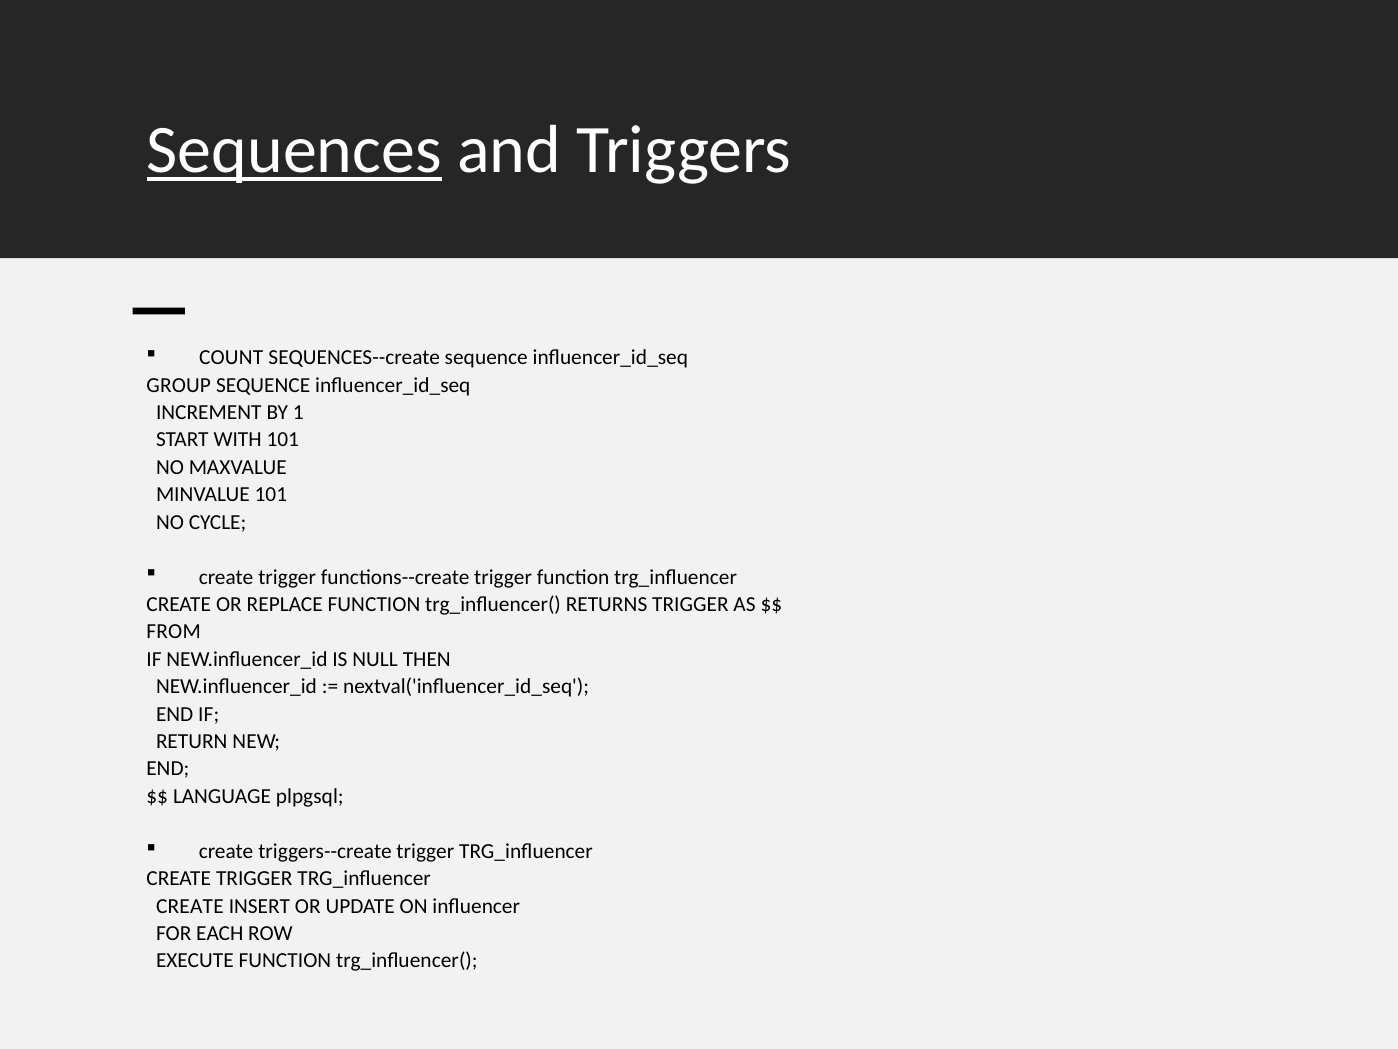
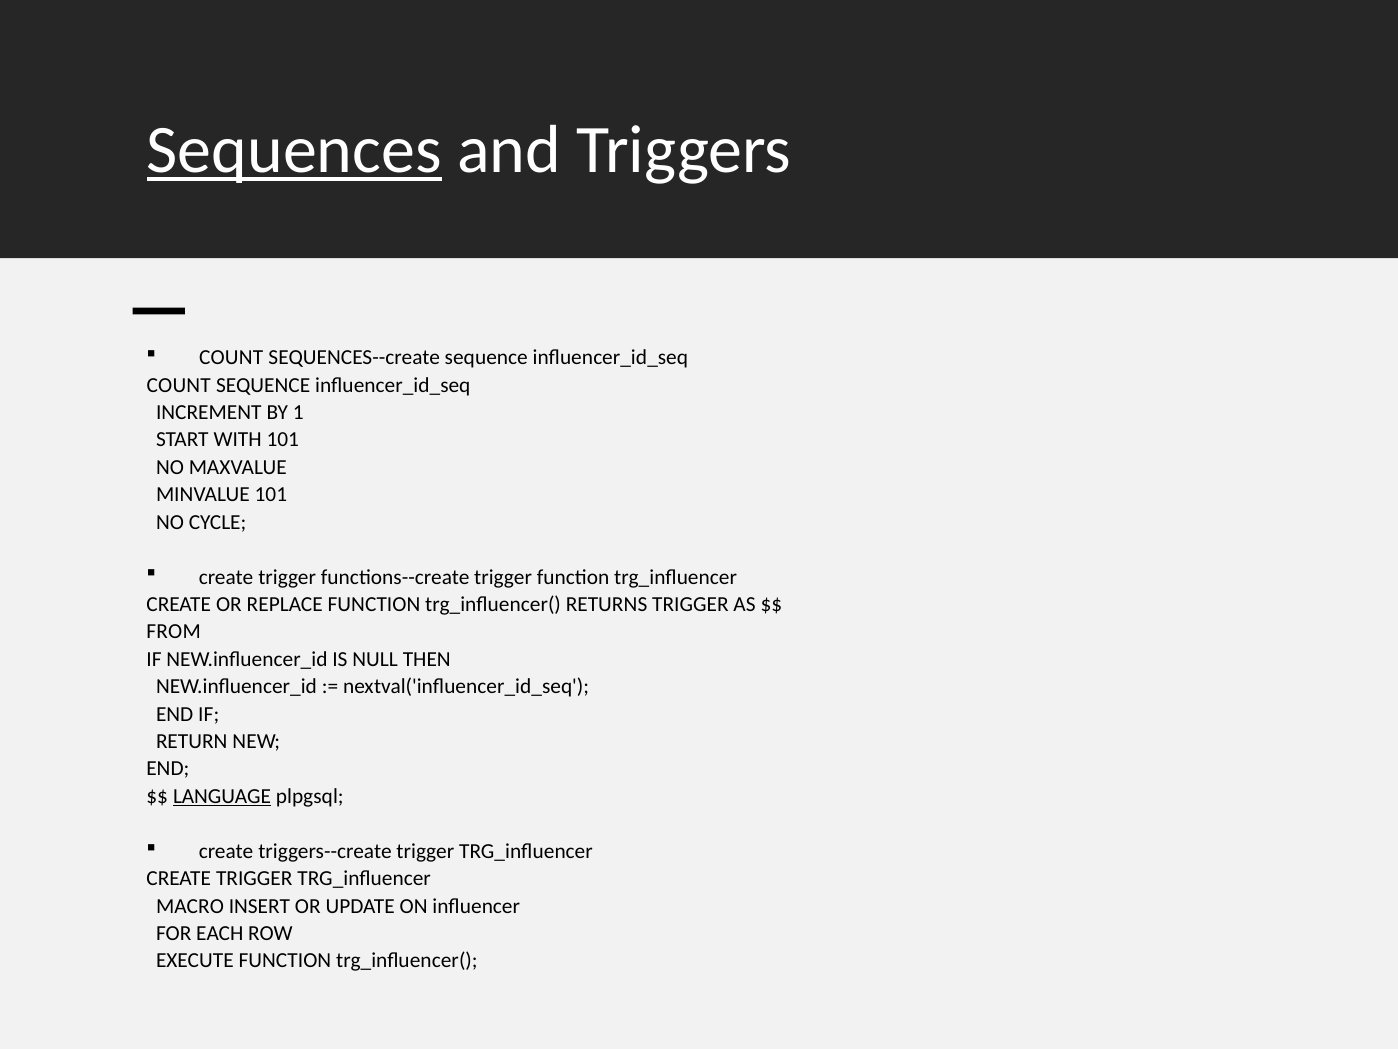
GROUP: GROUP -> COUNT (179, 385)
LANGUAGE underline: none -> present (222, 796)
CREATE: CREATE -> MACRO (190, 906)
